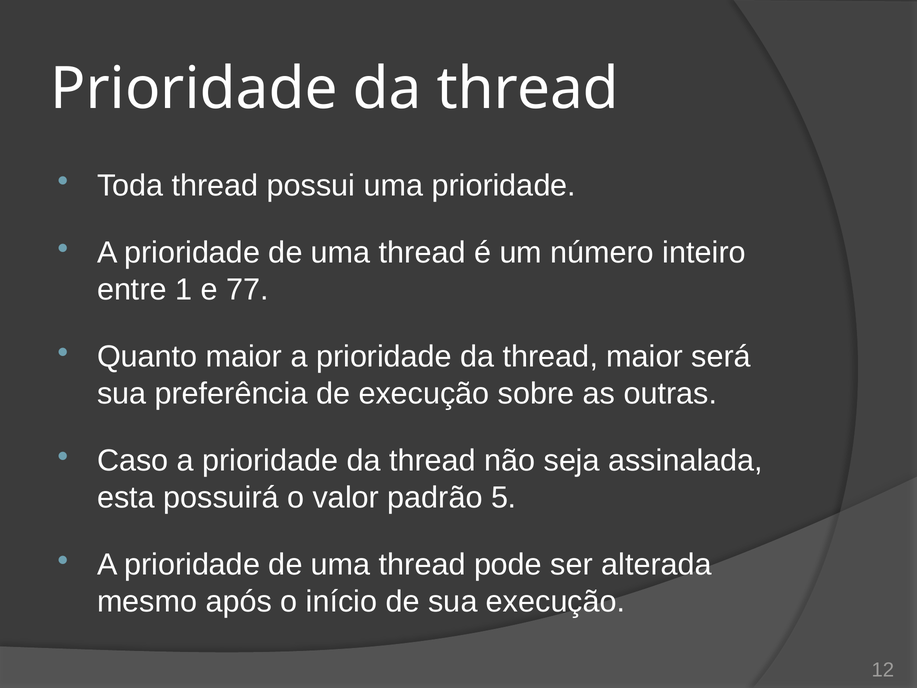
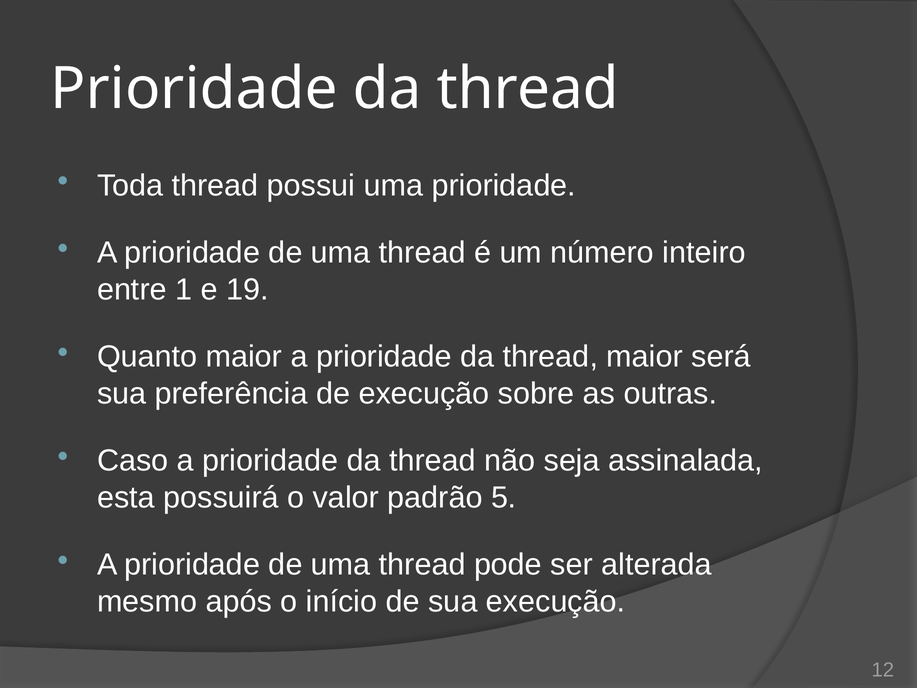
77: 77 -> 19 (247, 289)
